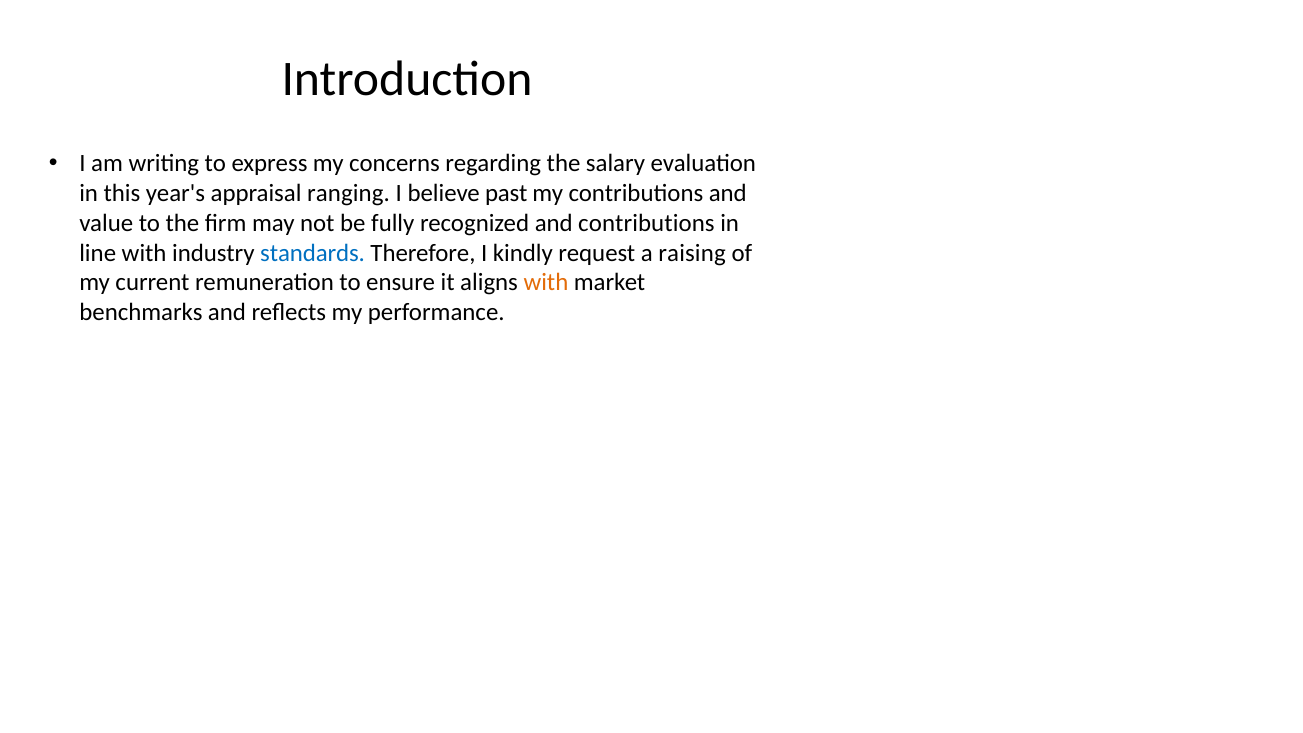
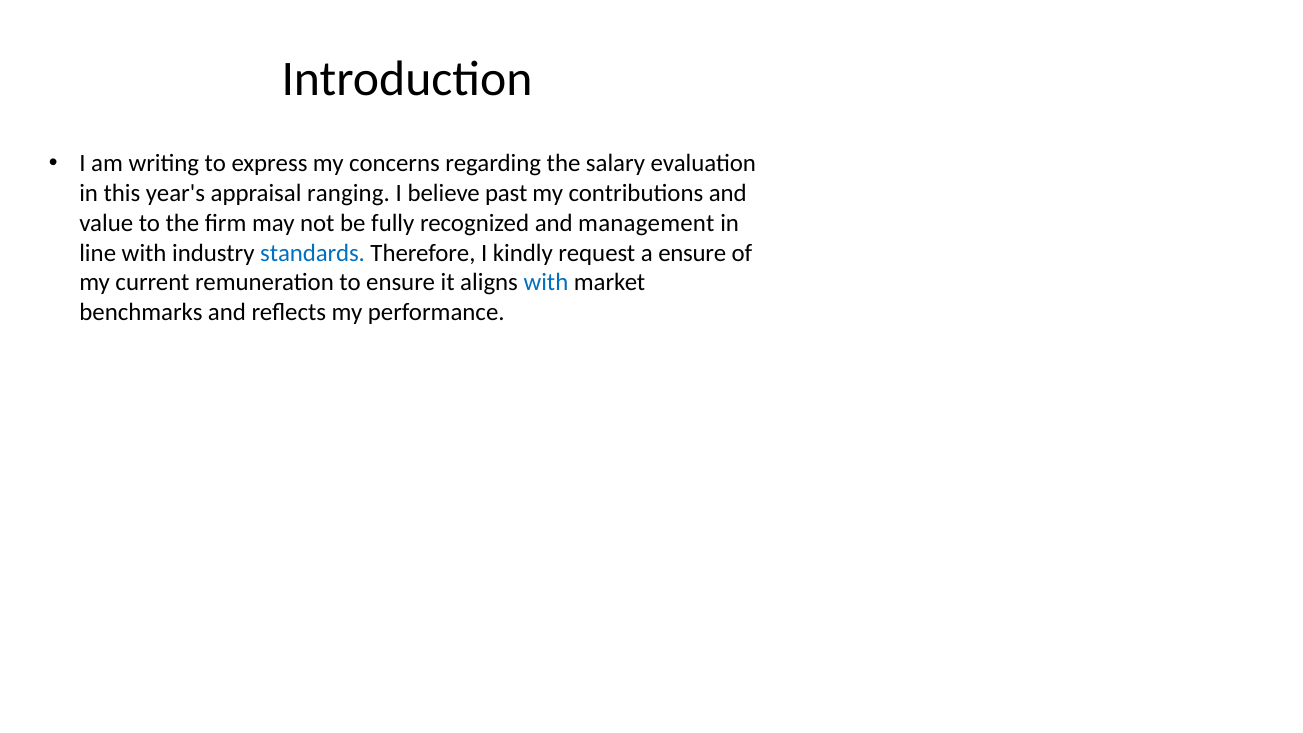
and contributions: contributions -> management (646, 223)
a raising: raising -> ensure (692, 253)
with colour: orange -> blue (546, 283)
